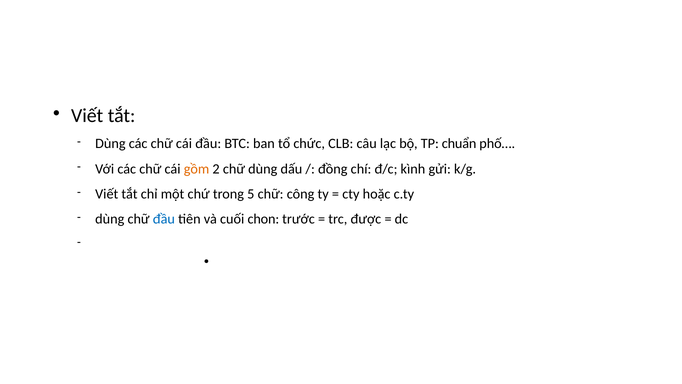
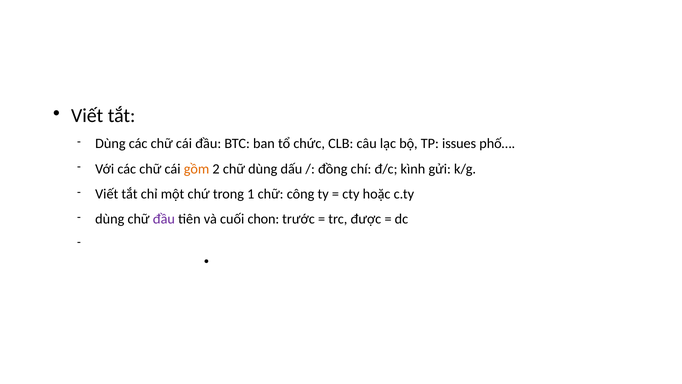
chuẩn: chuẩn -> issues (459, 144)
5: 5 -> 1 (251, 194)
đầu colour: blue -> purple (164, 219)
